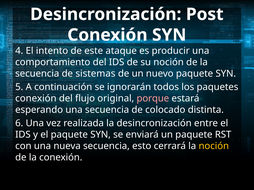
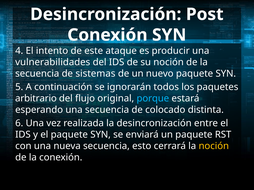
comportamiento: comportamiento -> vulnerabilidades (53, 62)
conexión: conexión -> arbitrario (36, 99)
porque colour: pink -> light blue (153, 99)
